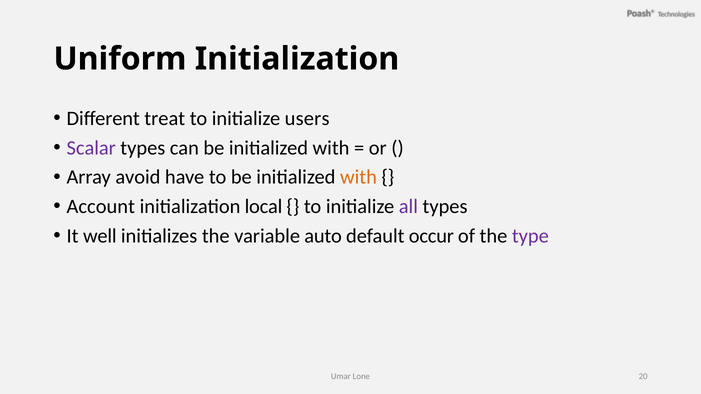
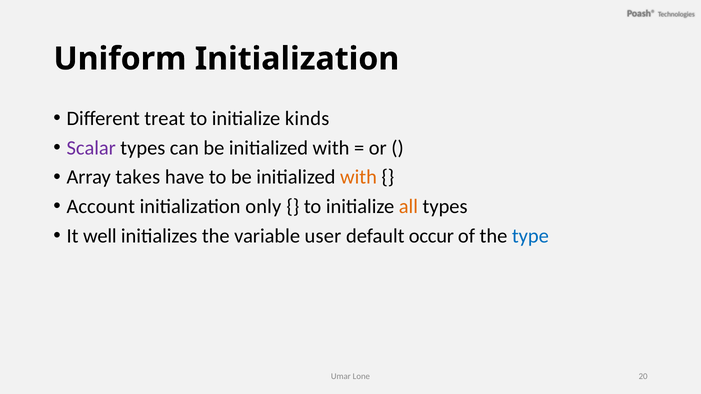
users: users -> kinds (307, 119)
avoid: avoid -> takes (138, 177)
local: local -> only (263, 207)
all colour: purple -> orange (408, 207)
auto: auto -> user (323, 236)
type colour: purple -> blue (530, 236)
